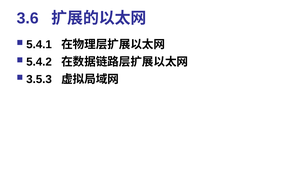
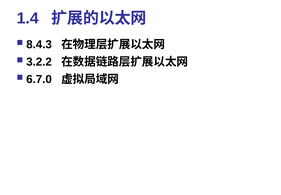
3.6: 3.6 -> 1.4 (28, 18)
5.4.1: 5.4.1 -> 8.4.3 (39, 44)
5.4.2: 5.4.2 -> 3.2.2 (39, 62)
3.5.3: 3.5.3 -> 6.7.0 (39, 79)
